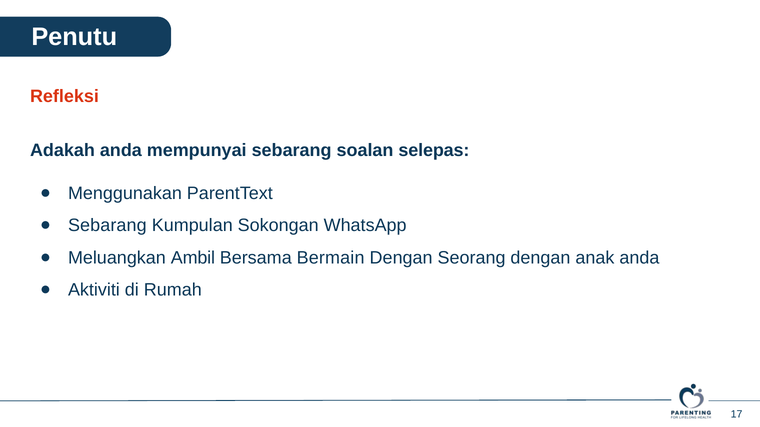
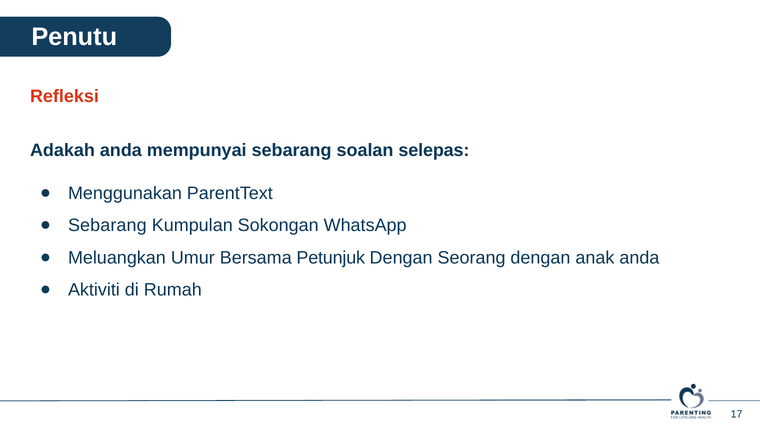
Ambil: Ambil -> Umur (193, 258)
Bermain: Bermain -> Petunjuk (331, 258)
